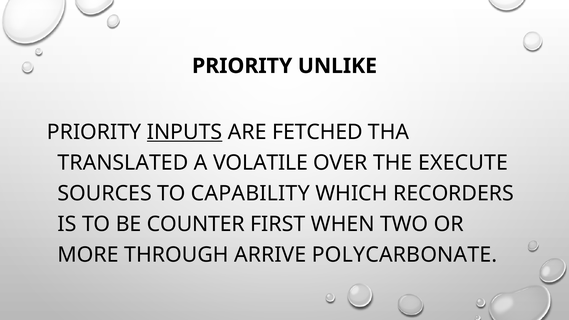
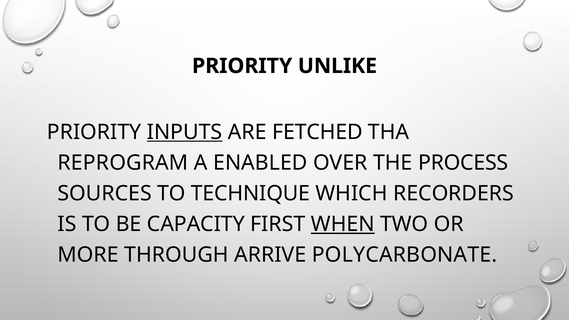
TRANSLATED: TRANSLATED -> REPROGRAM (123, 163)
VOLATILE: VOLATILE -> ENABLED (260, 163)
EXECUTE: EXECUTE -> PROCESS (463, 163)
CAPABILITY: CAPABILITY -> TECHNIQUE (251, 193)
COUNTER: COUNTER -> CAPACITY (196, 224)
WHEN underline: none -> present (343, 224)
